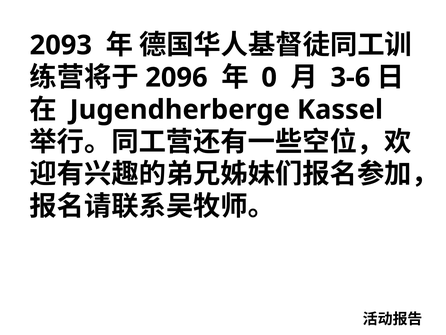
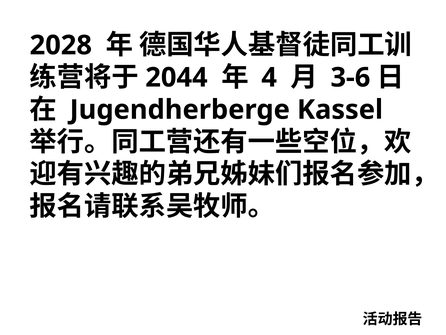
2093: 2093 -> 2028 (61, 45)
2096: 2096 -> 2044 (176, 77)
0: 0 -> 4 (269, 77)
